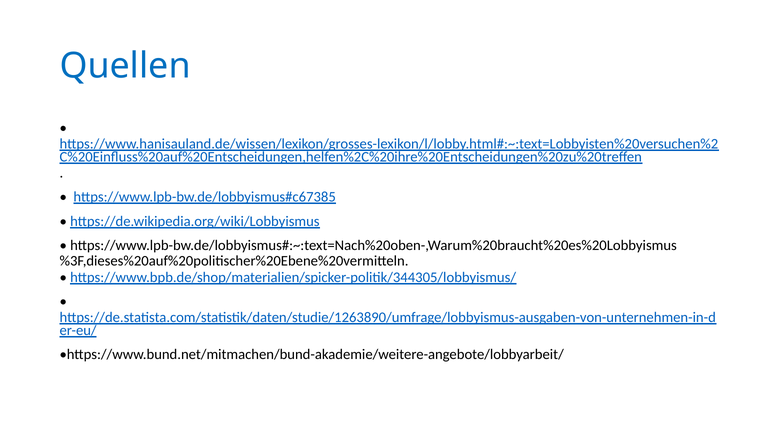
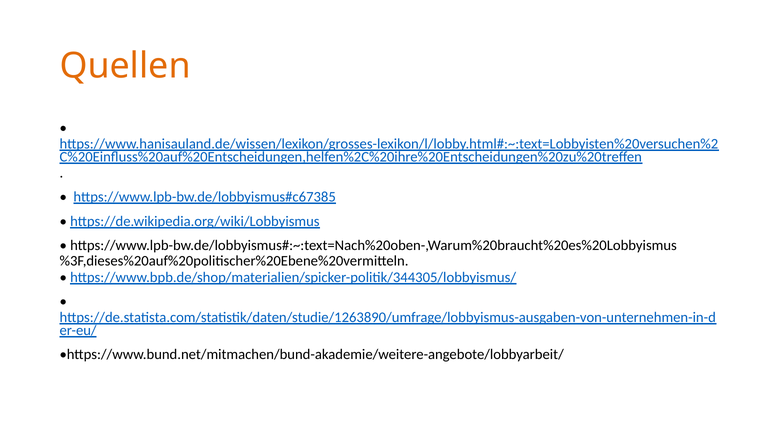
Quellen colour: blue -> orange (125, 66)
